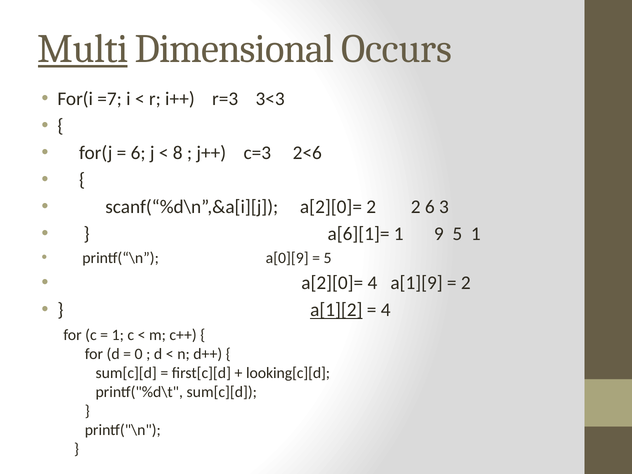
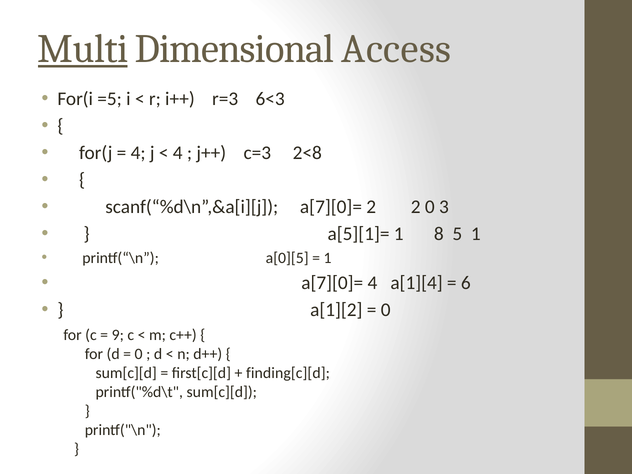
Occurs: Occurs -> Access (396, 49)
=7: =7 -> =5 (110, 99)
3<3: 3<3 -> 6<3 (270, 99)
6: 6 -> 4 (138, 153)
8: 8 -> 4 (178, 153)
2<6: 2<6 -> 2<8 (307, 153)
scanf(“%d\n”,&a[i][j a[2][0]=: a[2][0]= -> a[7][0]= (331, 207)
2 6: 6 -> 0 (430, 207)
a[6][1]=: a[6][1]= -> a[5][1]= (359, 234)
9: 9 -> 8 (439, 234)
a[0][9: a[0][9 -> a[0][5 (287, 258)
5: 5 -> 1 (328, 258)
a[2][0]=: a[2][0]= -> a[7][0]= (332, 283)
a[1][9: a[1][9 -> a[1][4 (417, 283)
2: 2 -> 6 (466, 283)
a[1][2 underline: present -> none (336, 310)
4: 4 -> 0 (386, 310)
1: 1 -> 9 (118, 335)
looking[c][d: looking[c][d -> finding[c][d (288, 373)
